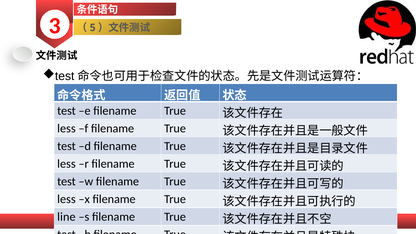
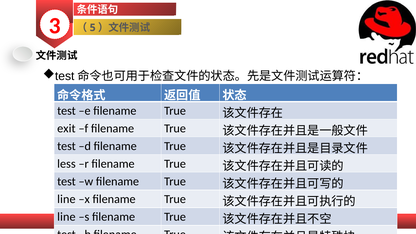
less: less -> exit (66, 128)
less: less -> line (66, 199)
